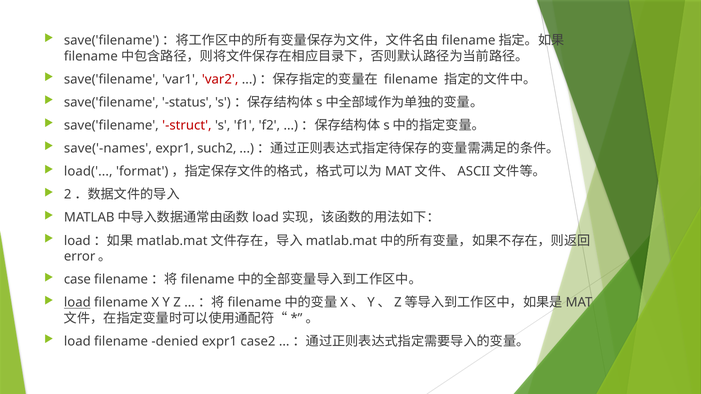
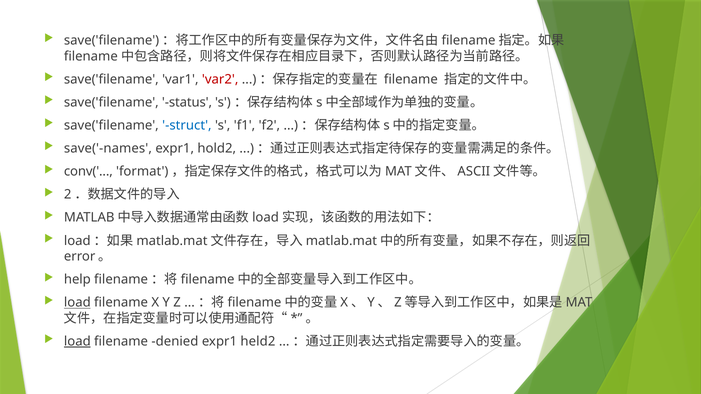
struct colour: red -> blue (187, 125)
such2: such2 -> hold2 (217, 149)
load(: load( -> conv( (88, 172)
case: case -> help (77, 280)
load underline: none -> present (77, 342)
case2: case2 -> held2 (258, 342)
